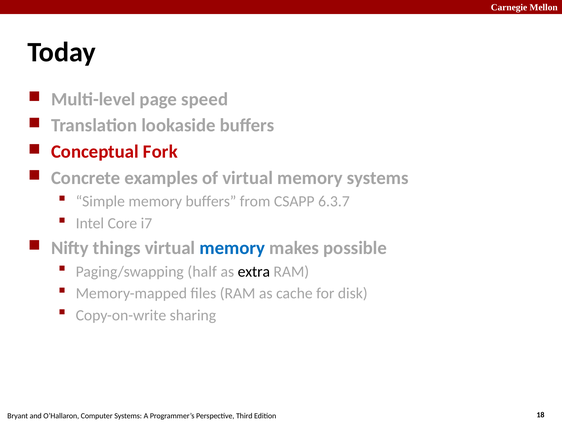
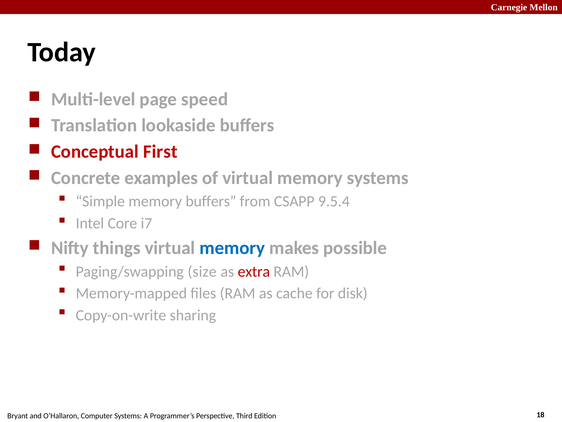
Fork: Fork -> First (160, 152)
6.3.7: 6.3.7 -> 9.5.4 (334, 201)
half: half -> size (202, 271)
extra colour: black -> red (254, 271)
